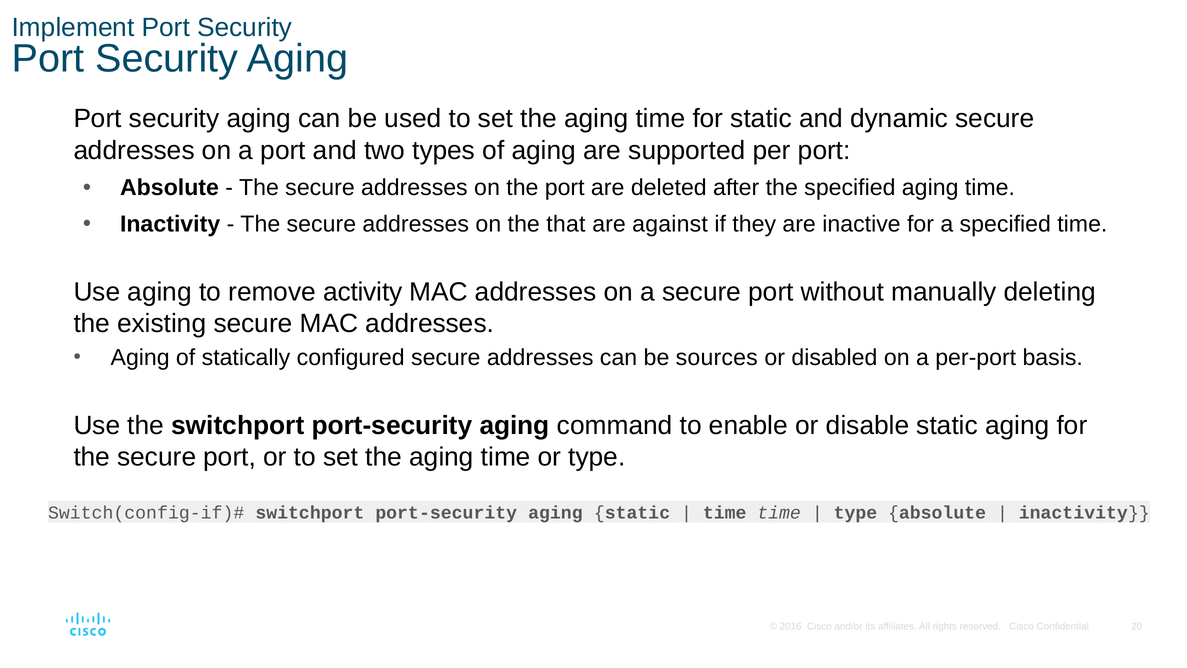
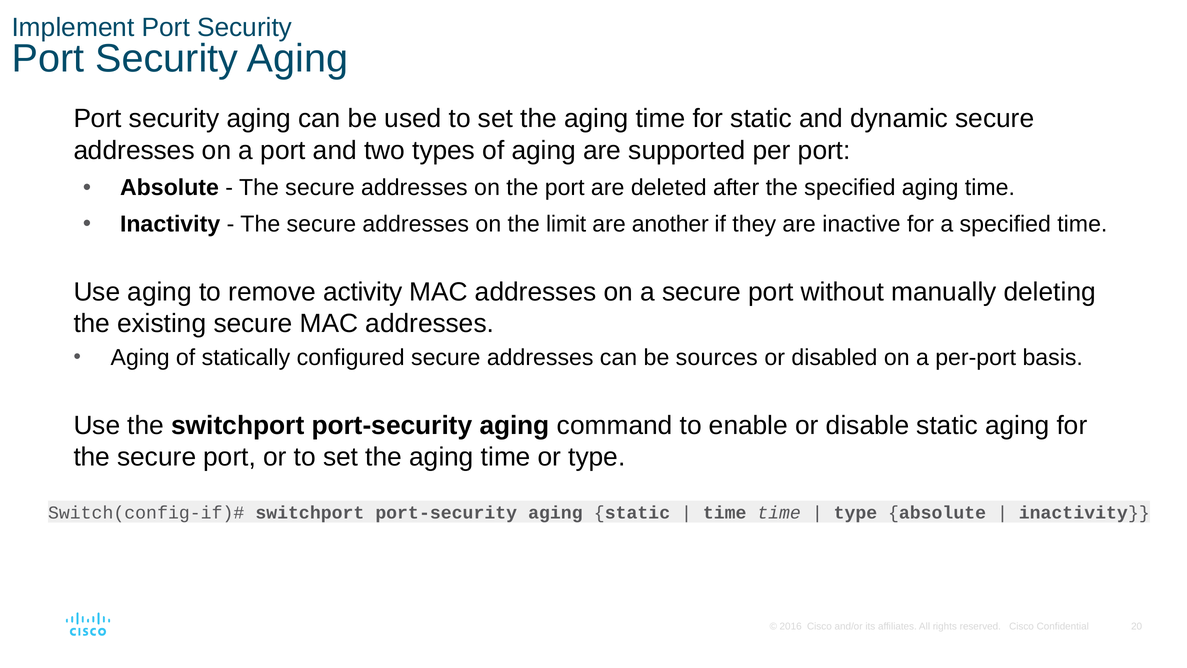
that: that -> limit (566, 224)
against: against -> another (670, 224)
